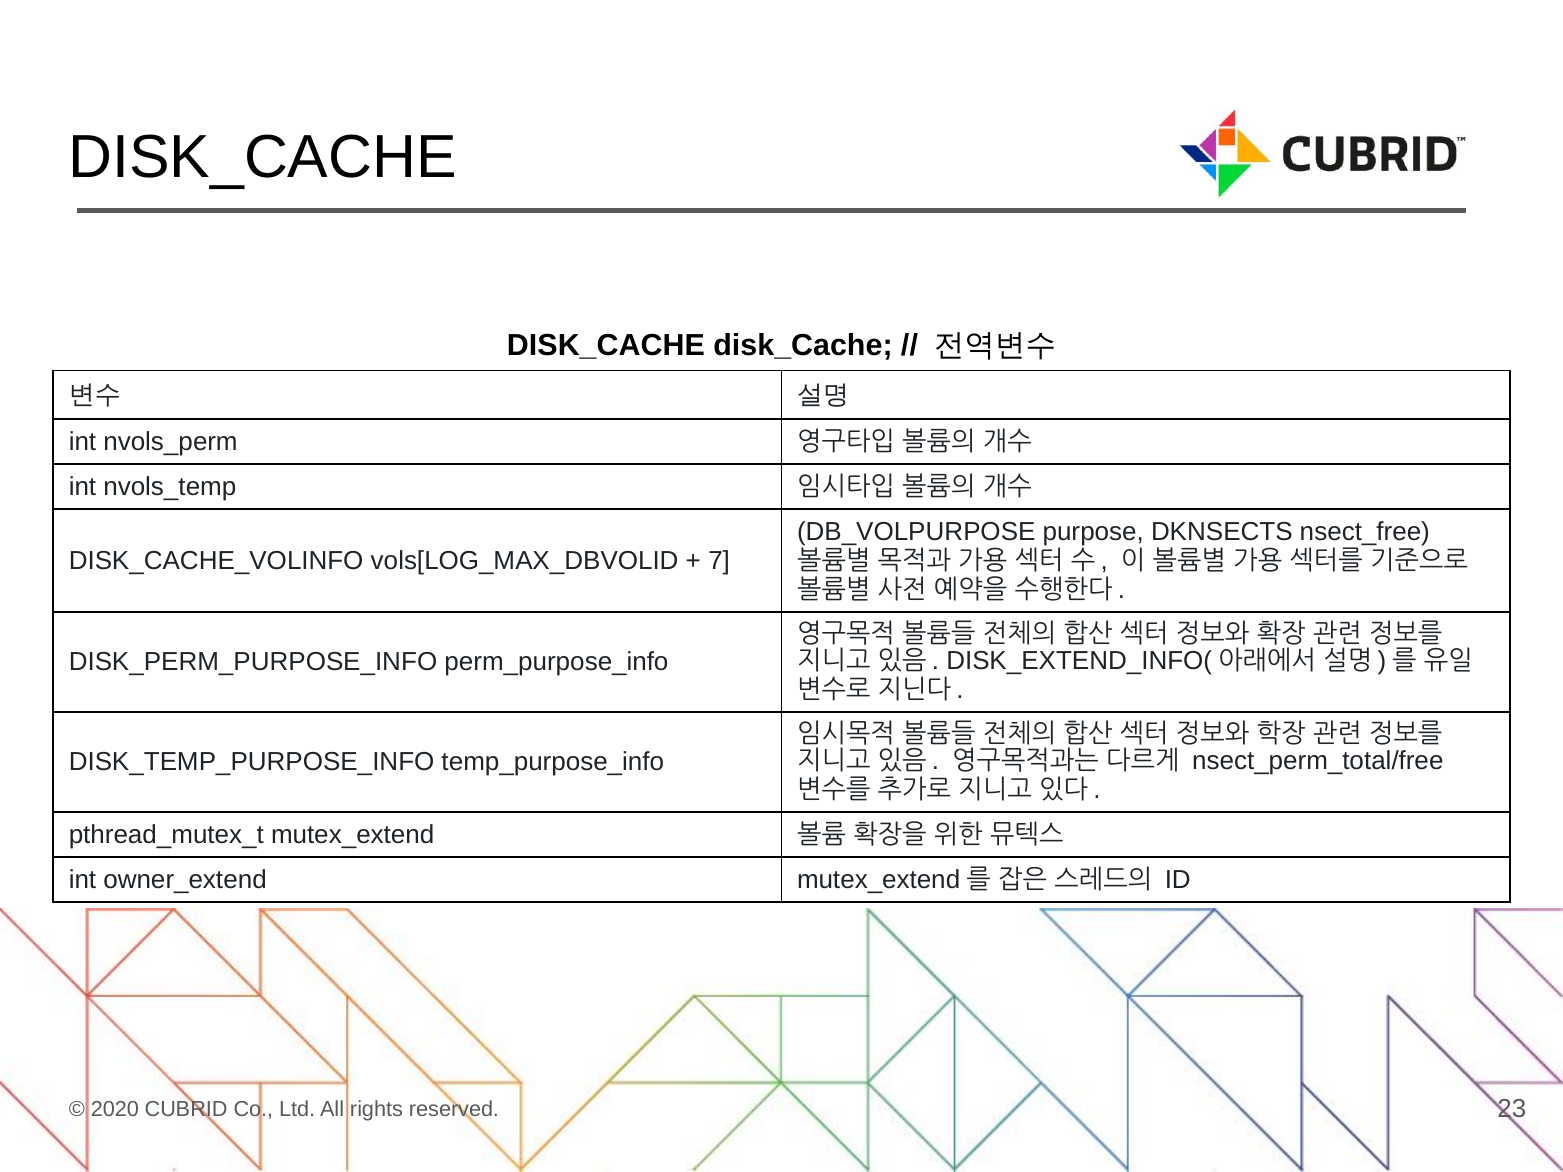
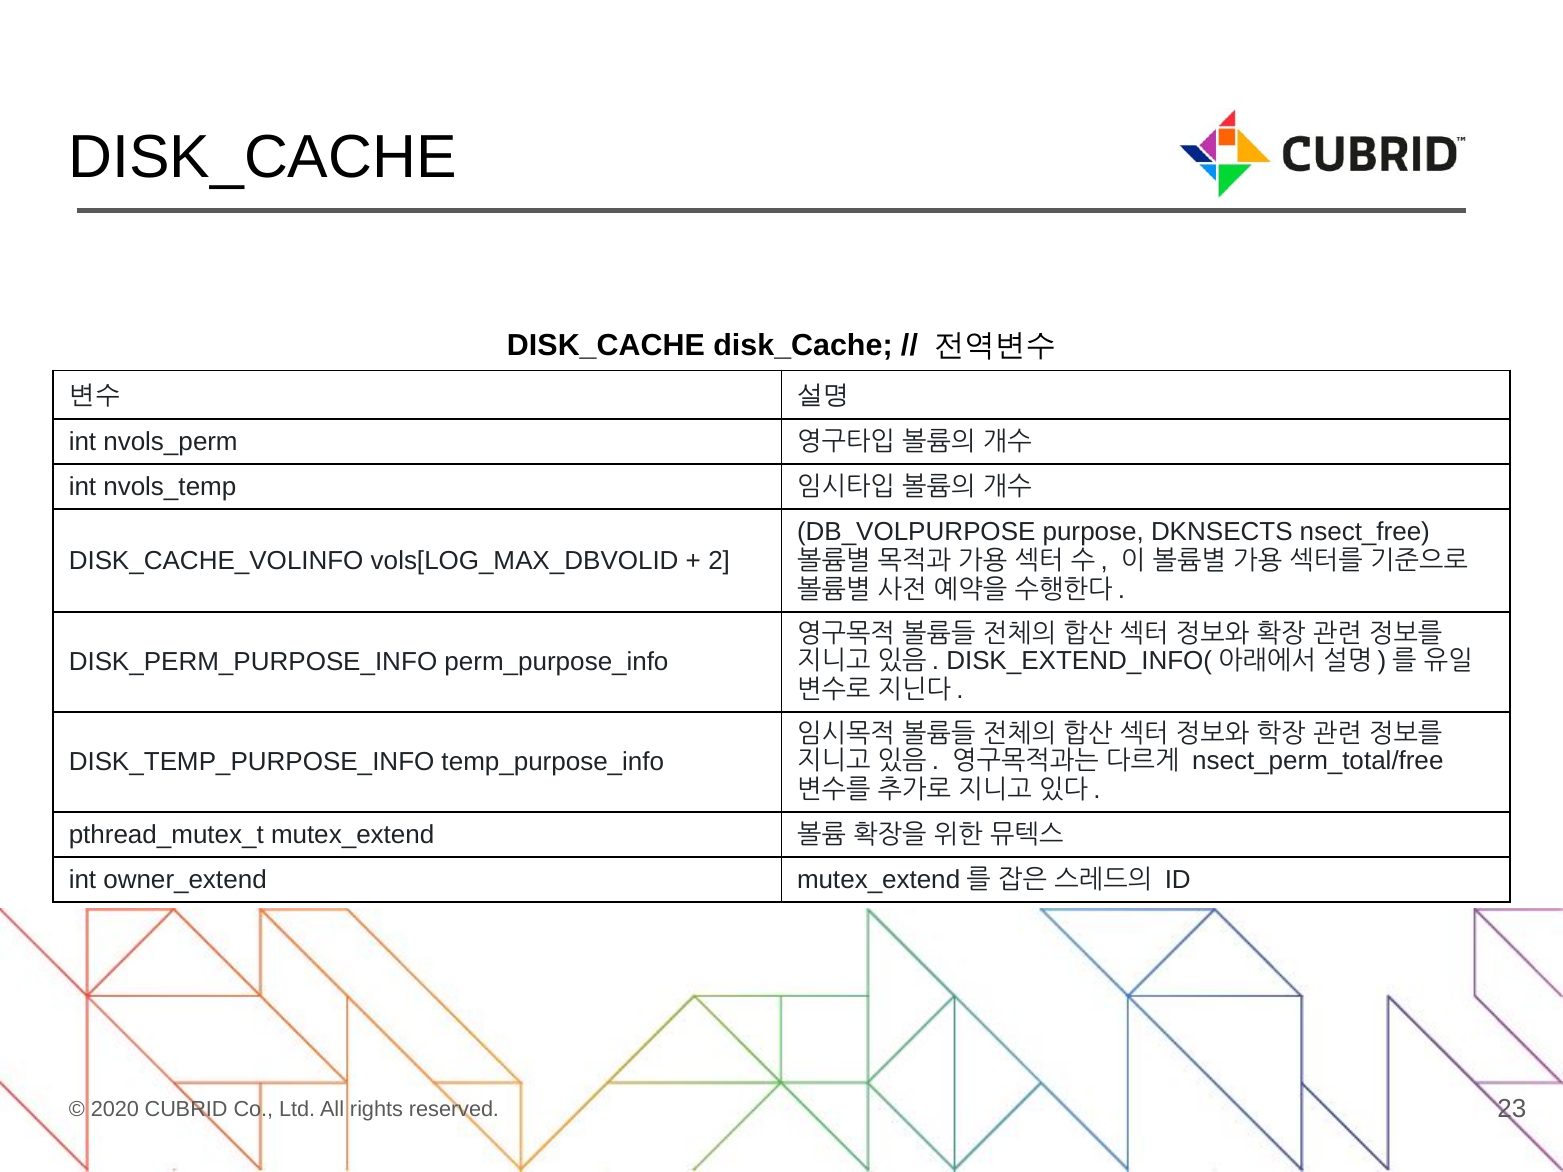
7: 7 -> 2 (719, 561)
